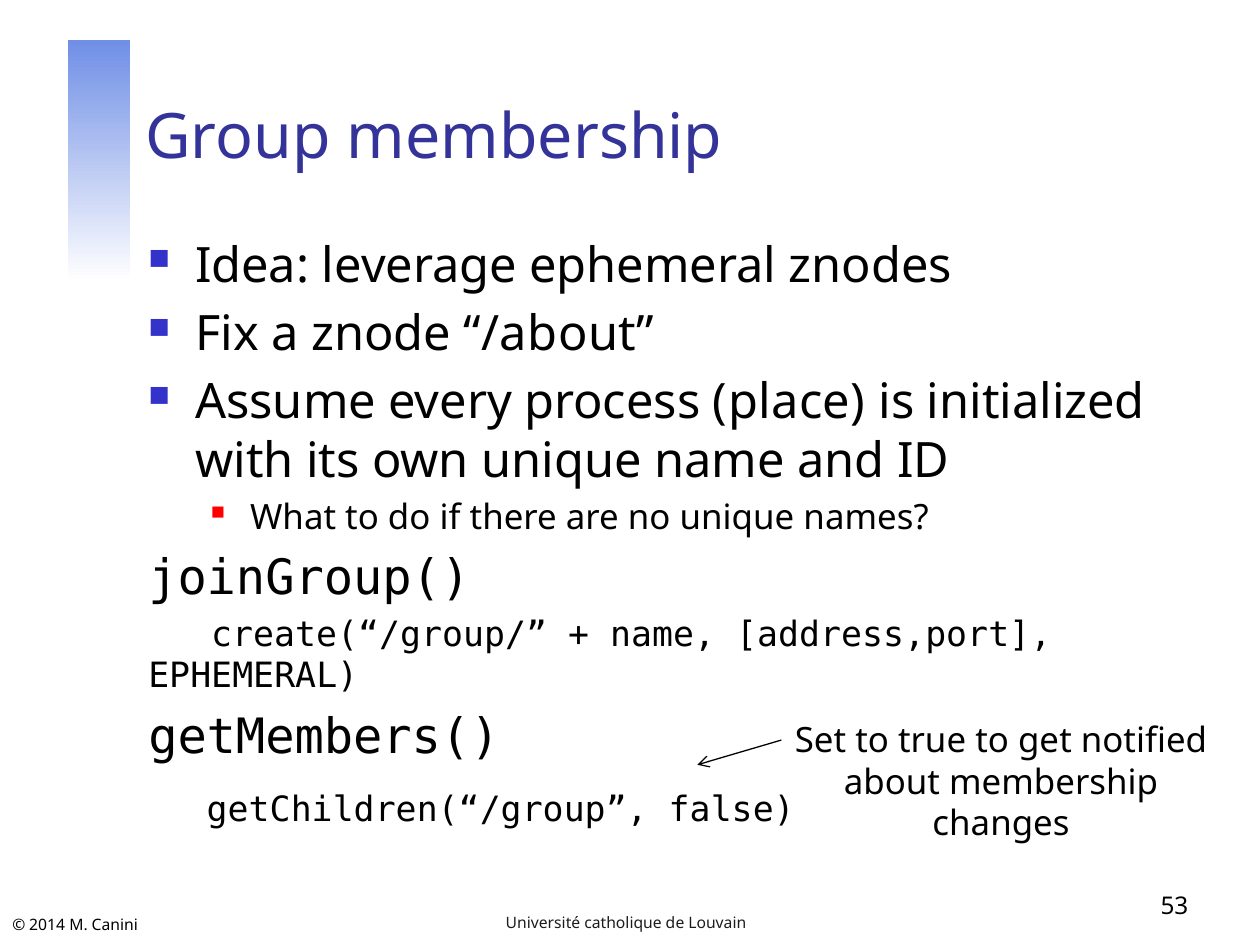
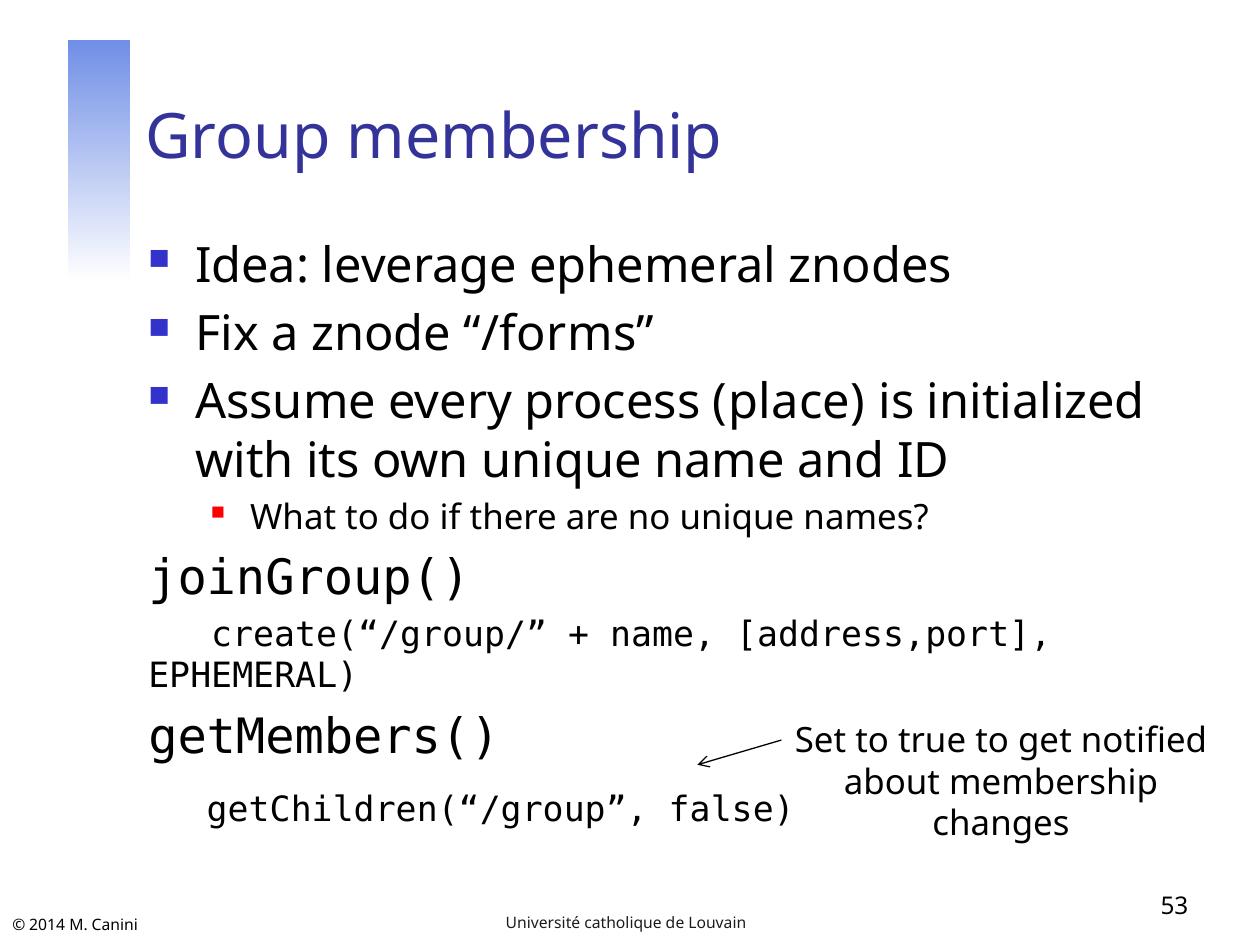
/about: /about -> /forms (559, 335)
